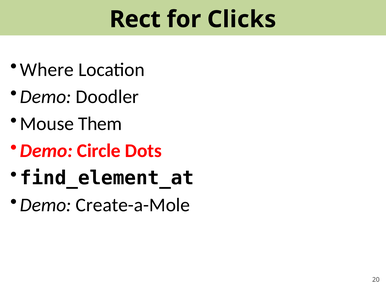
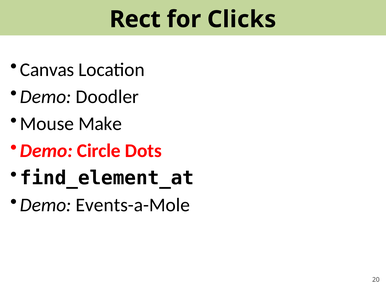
Where: Where -> Canvas (47, 70)
Them: Them -> Make (100, 124)
Create-a-Mole: Create-a-Mole -> Events-a-Mole (133, 205)
